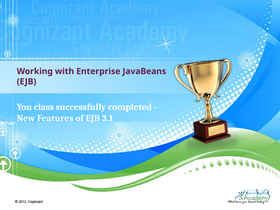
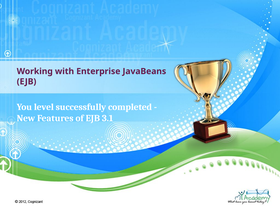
class: class -> level (44, 107)
